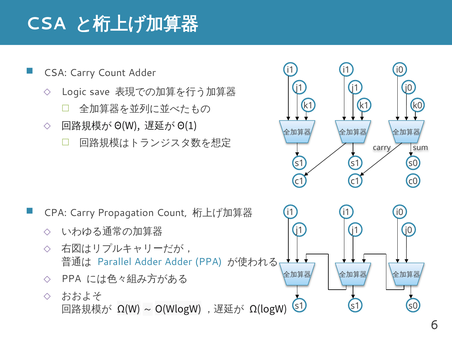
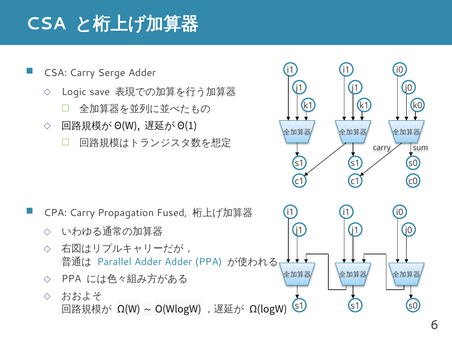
Carry Count: Count -> Serge (112, 73)
Propagation Count: Count -> Fused (172, 213)
